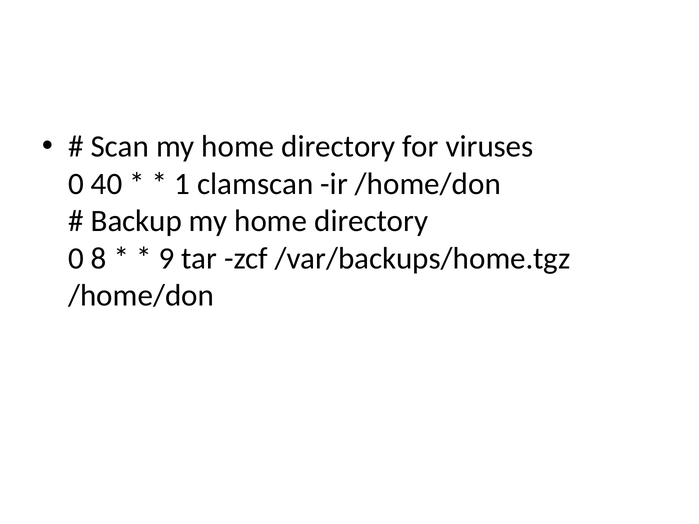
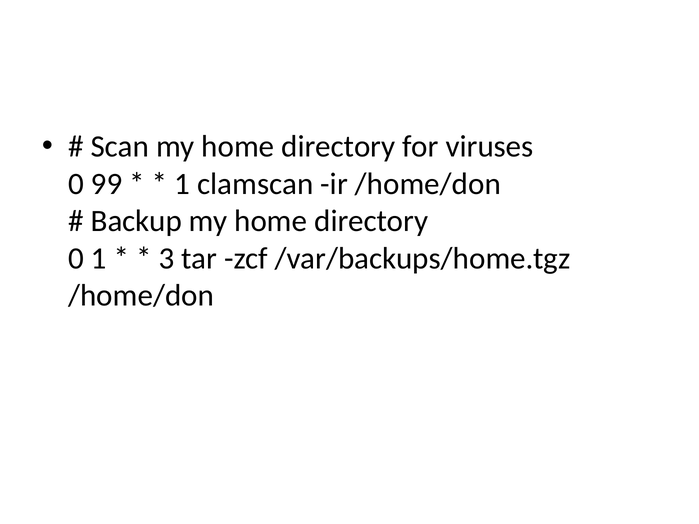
40: 40 -> 99 (107, 184)
0 8: 8 -> 1 (99, 259)
9: 9 -> 3 (167, 259)
